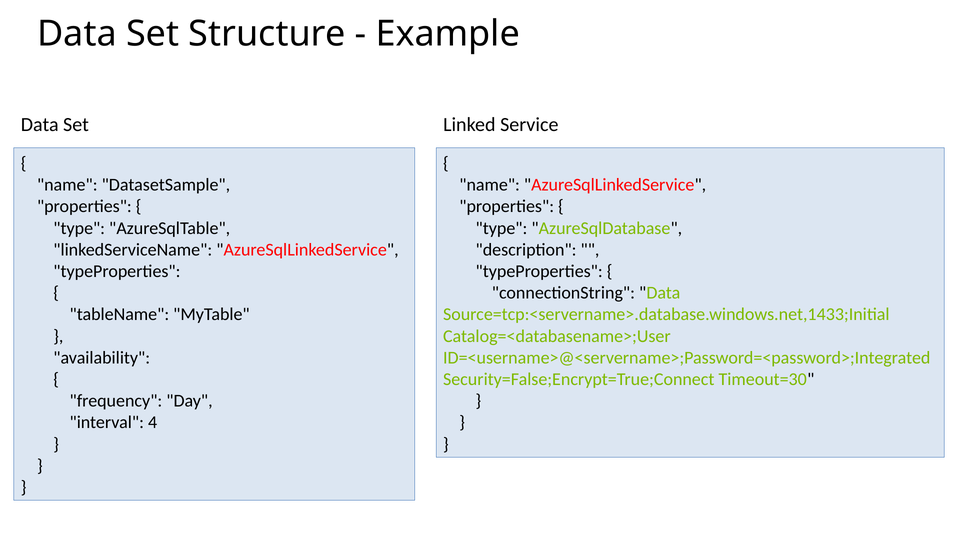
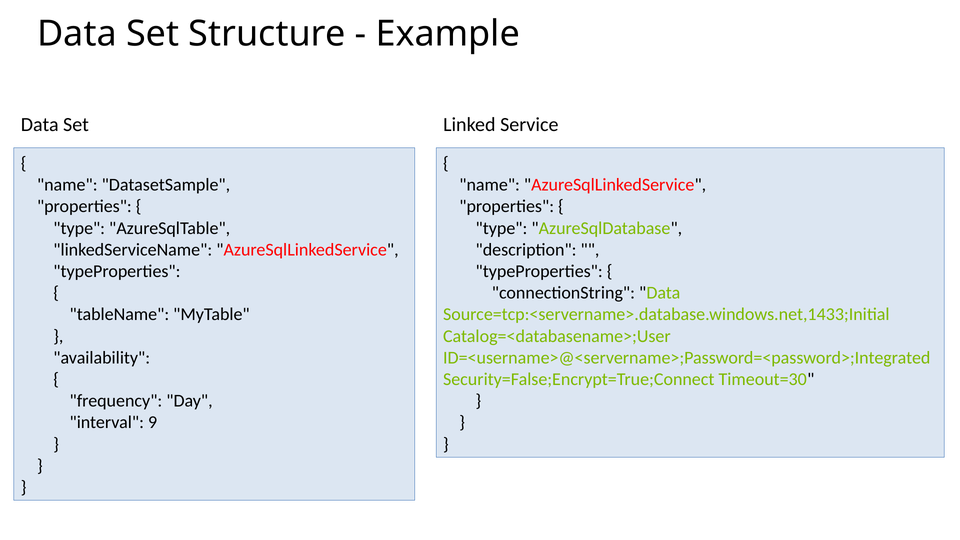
4: 4 -> 9 (153, 423)
